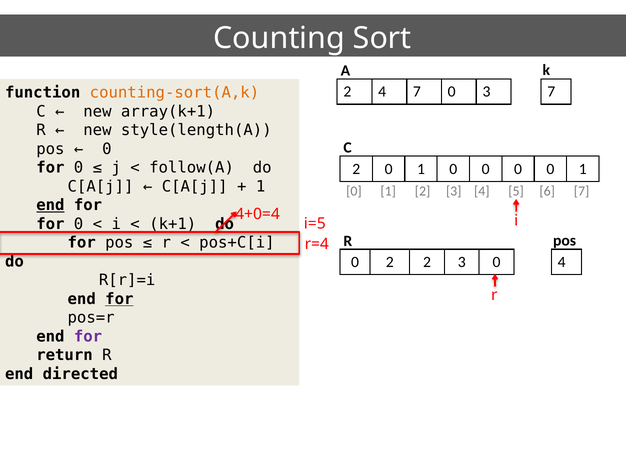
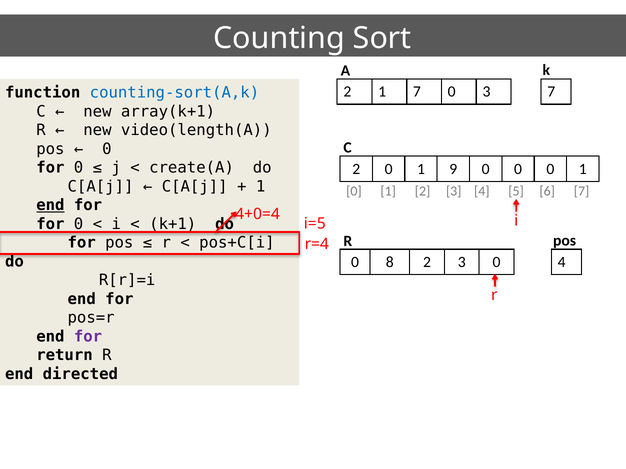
2 4: 4 -> 1 (382, 92)
counting-sort(A,k colour: orange -> blue (174, 93)
style(length(A: style(length(A -> video(length(A (196, 130)
follow(A: follow(A -> create(A (192, 168)
1 0: 0 -> 9 (453, 169)
0 2: 2 -> 8 (390, 262)
for underline: present -> none (119, 299)
